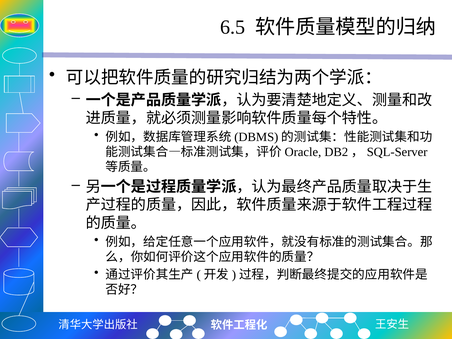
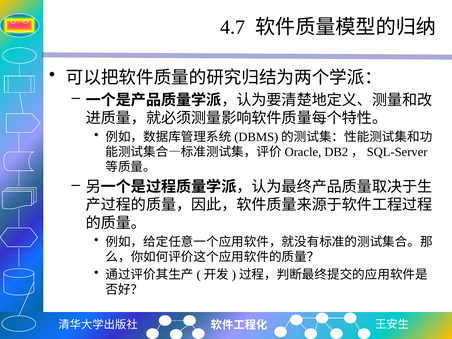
6.5: 6.5 -> 4.7 (233, 27)
